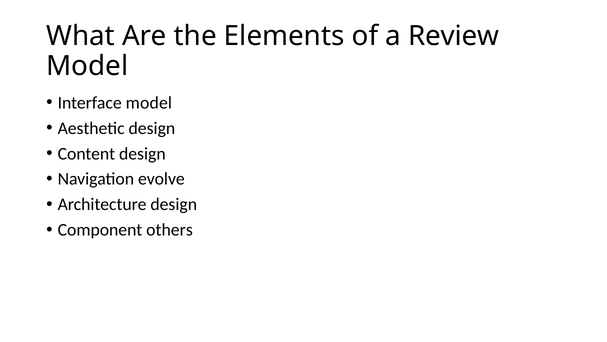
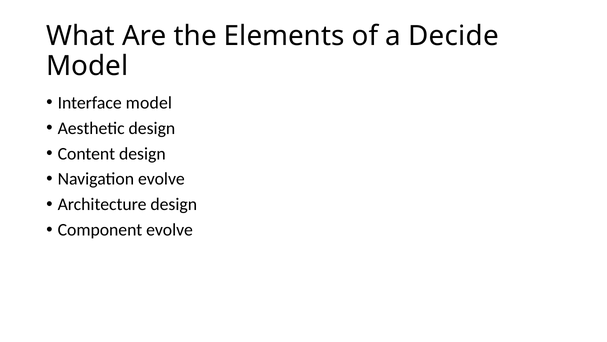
Review: Review -> Decide (453, 36)
Component others: others -> evolve (170, 230)
